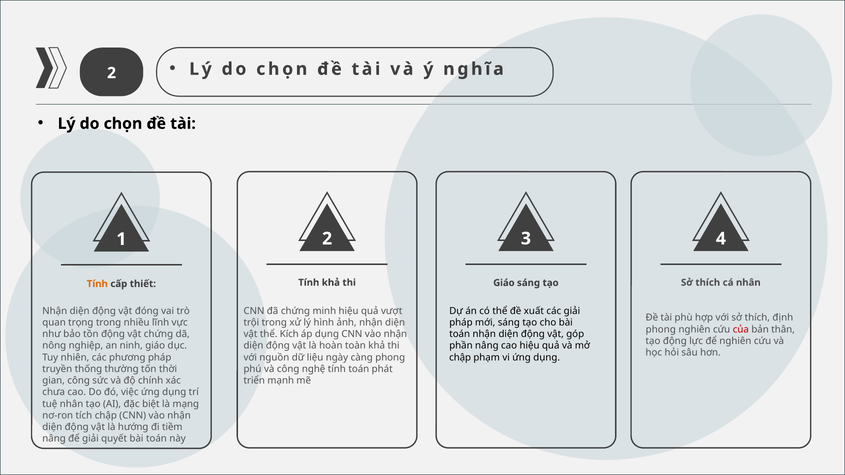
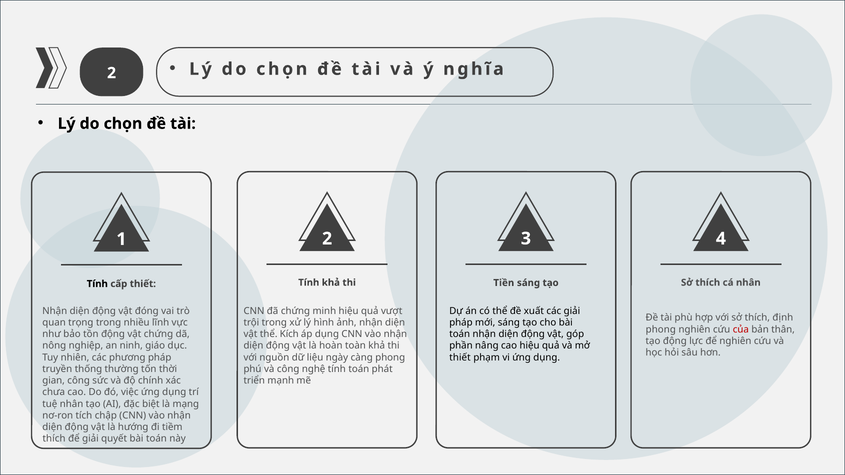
Giáo: Giáo -> Tiền (504, 283)
Tính colour: orange -> black (97, 284)
chập: chập -> thiết (460, 358)
nâng: nâng -> thích (54, 439)
